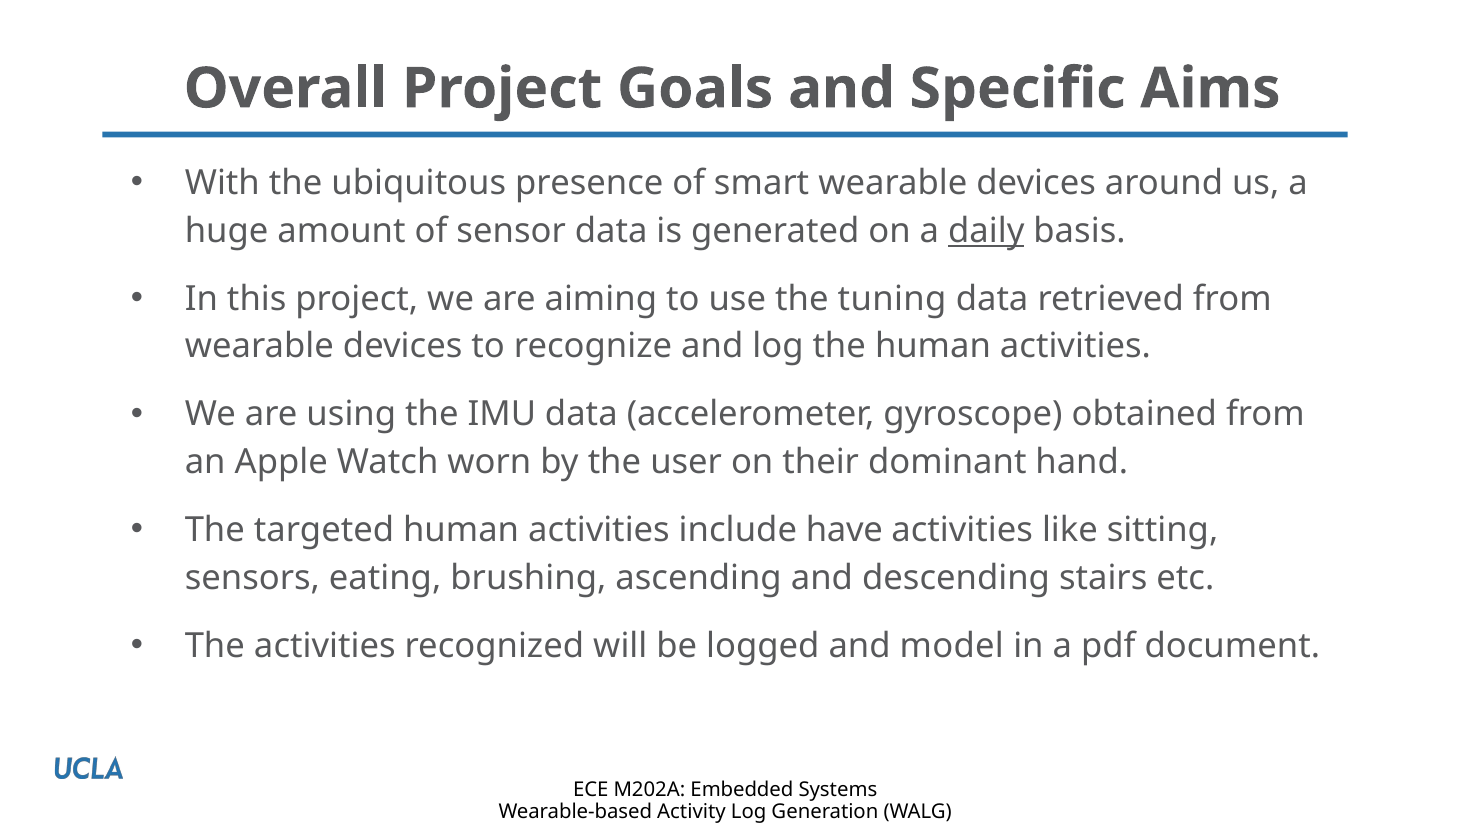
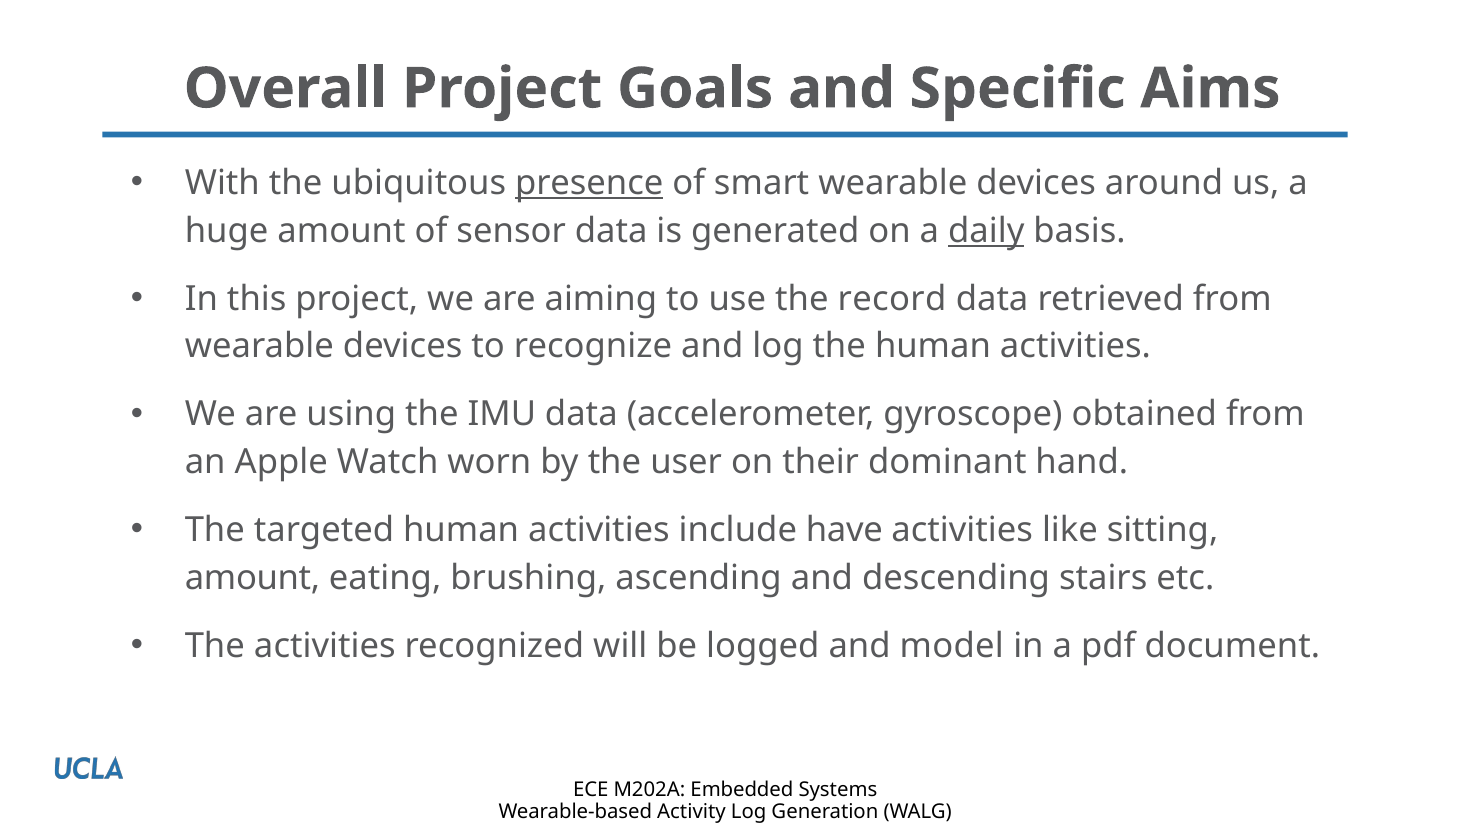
presence underline: none -> present (589, 183)
tuning: tuning -> record (892, 299)
sensors: sensors -> amount (253, 578)
